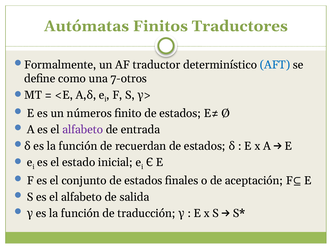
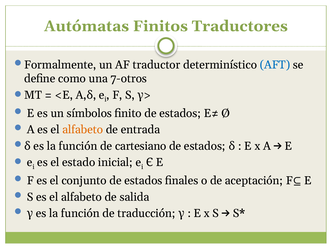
números: números -> símbolos (89, 113)
alfabeto colour: purple -> orange (83, 130)
recuerdan: recuerdan -> cartesiano (141, 146)
